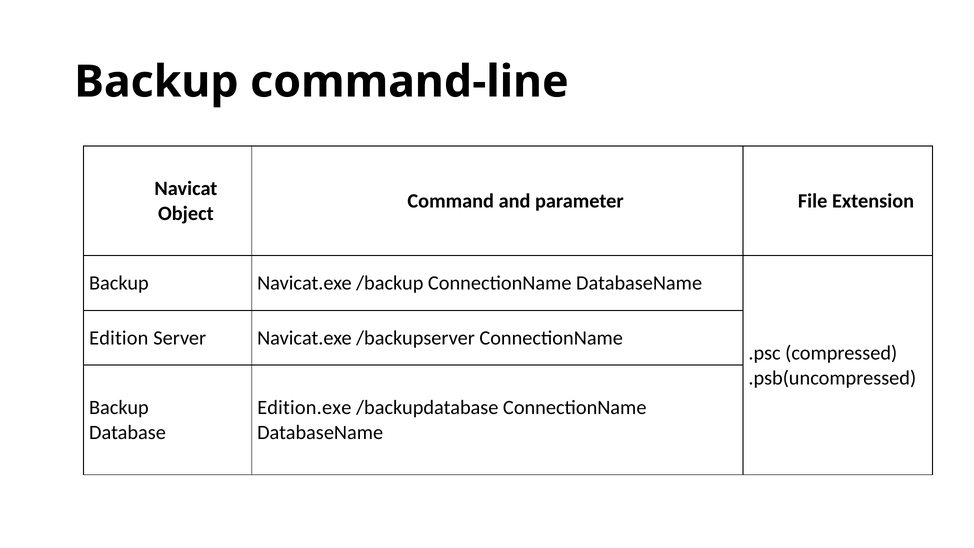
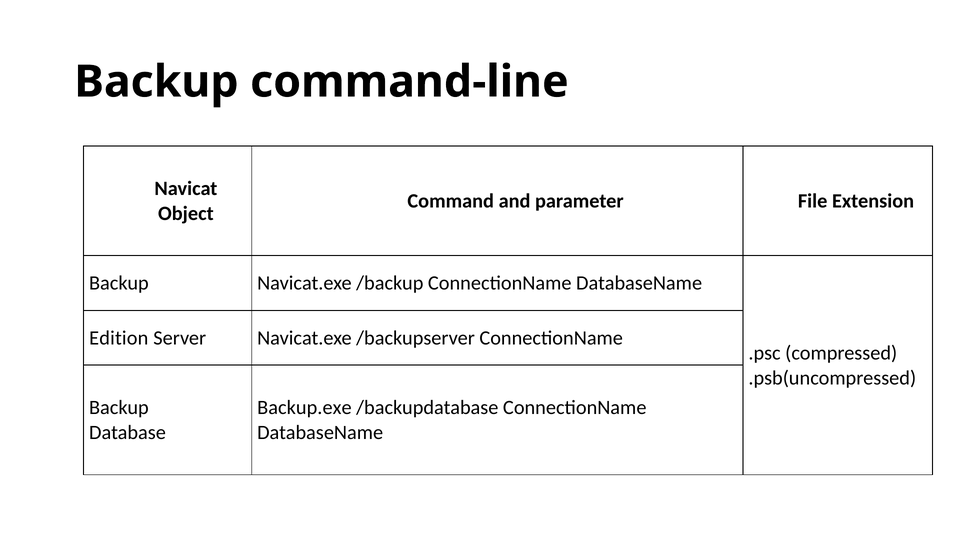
Edition.exe: Edition.exe -> Backup.exe (304, 408)
